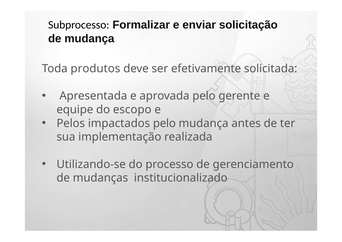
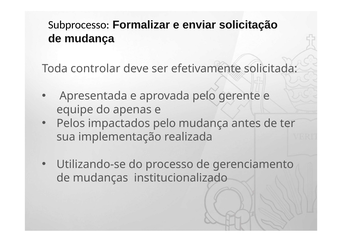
produtos: produtos -> controlar (95, 69)
escopo: escopo -> apenas (132, 110)
